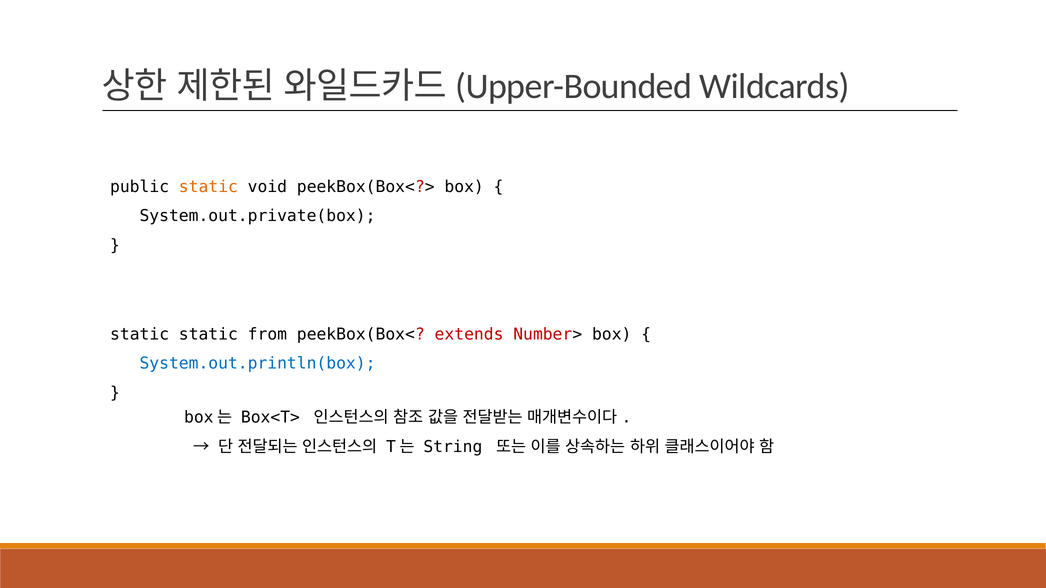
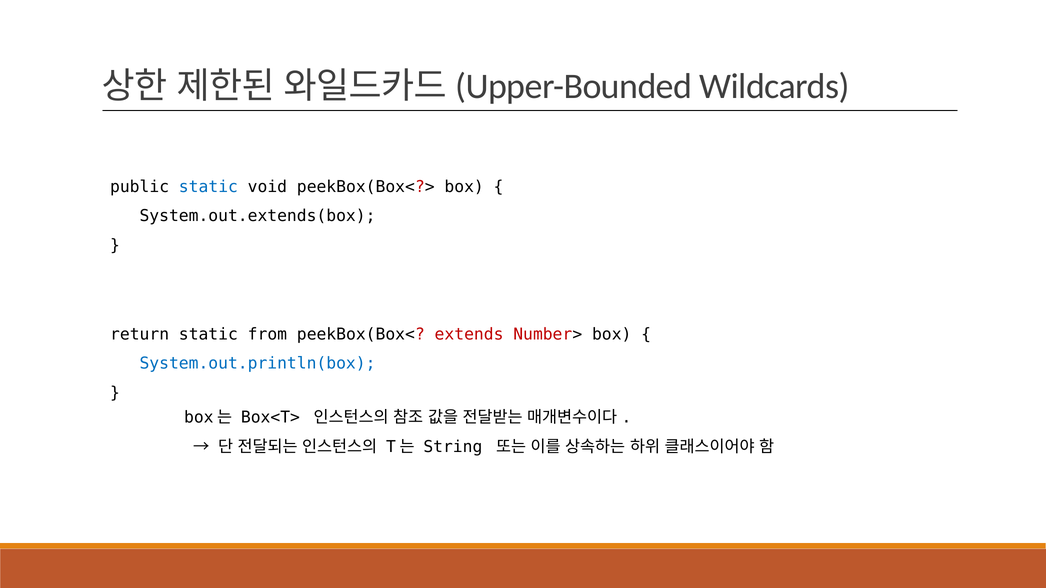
static colour: orange -> blue (208, 187)
System.out.private(box: System.out.private(box -> System.out.extends(box (258, 216)
static: static -> return (140, 334)
